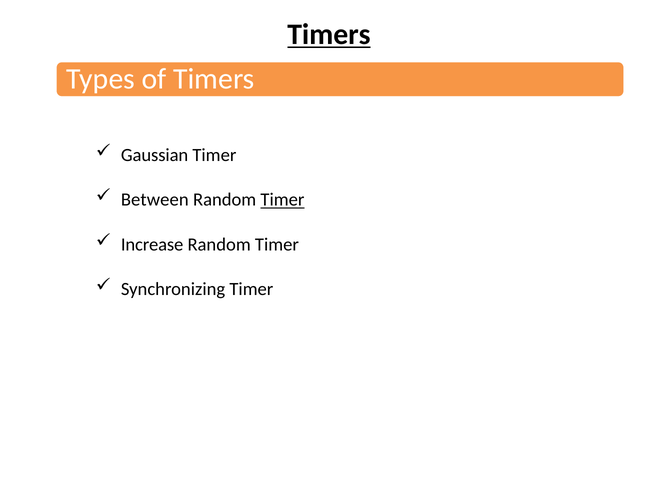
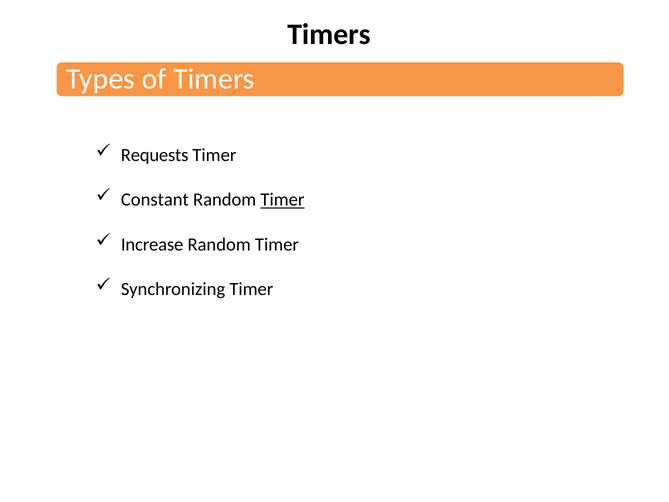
Timers underline: present -> none (329, 34)
Gaussian: Gaussian -> Requests (155, 155)
Between: Between -> Constant (155, 200)
